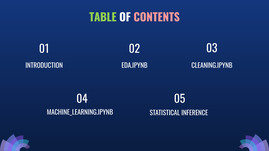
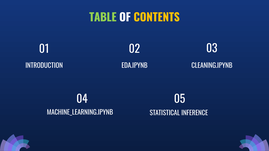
CONTENTS colour: pink -> yellow (157, 18)
